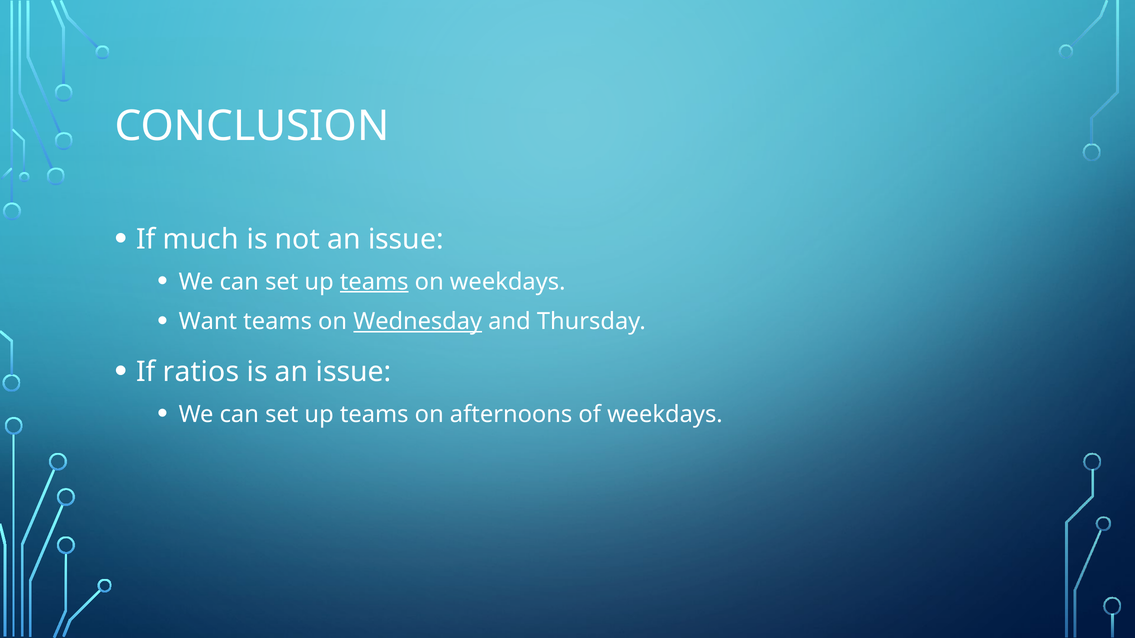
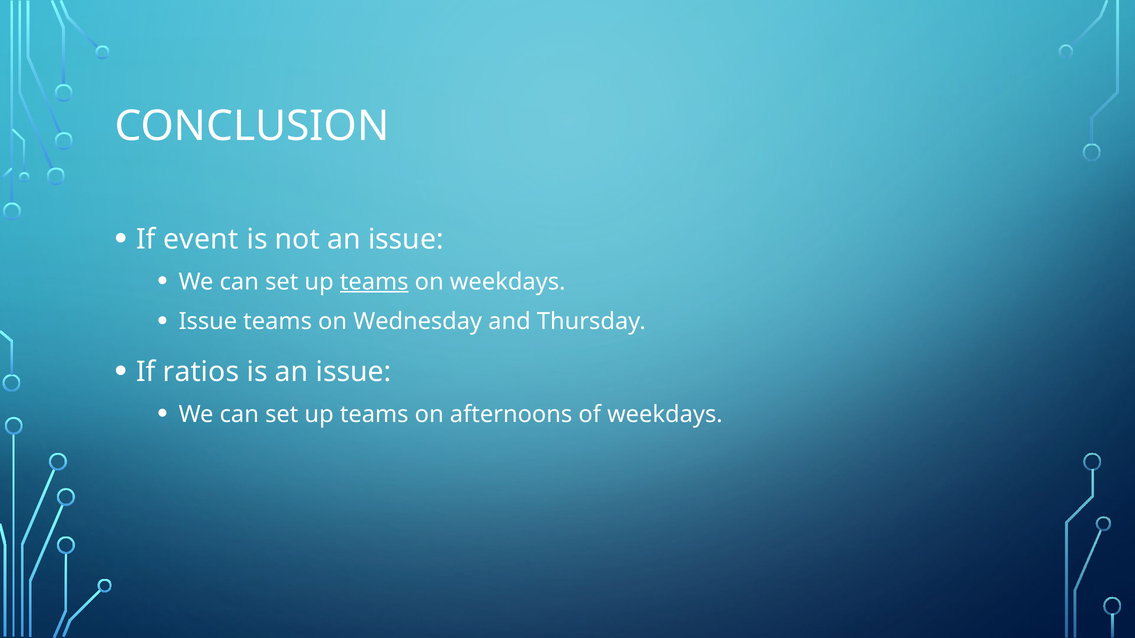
much: much -> event (201, 240)
Want: Want -> Issue (208, 322)
Wednesday underline: present -> none (418, 322)
